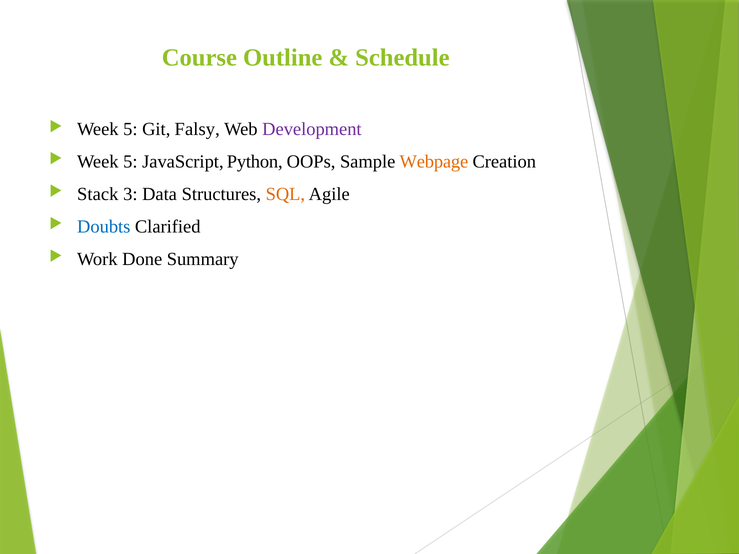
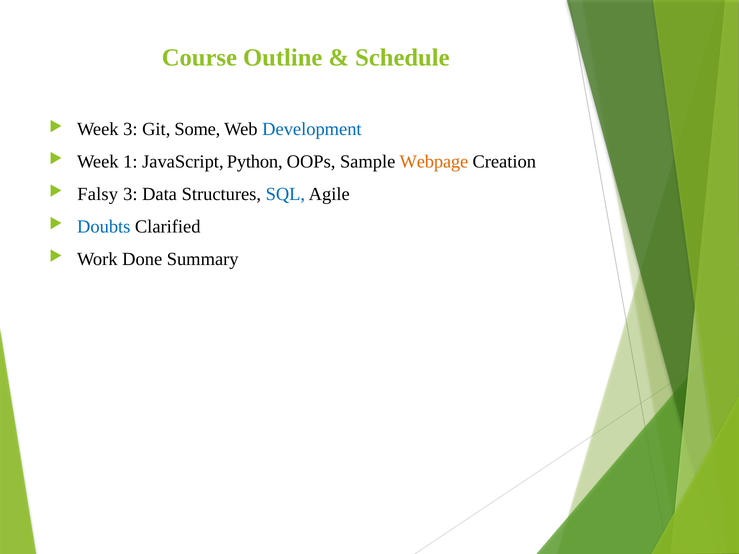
5: 5 -> 3 (130, 129)
Falsy: Falsy -> Some (197, 129)
Development colour: purple -> blue (312, 129)
5: 5 -> 1 (130, 162)
Stack: Stack -> Falsy (98, 194)
SQL colour: orange -> blue (285, 194)
